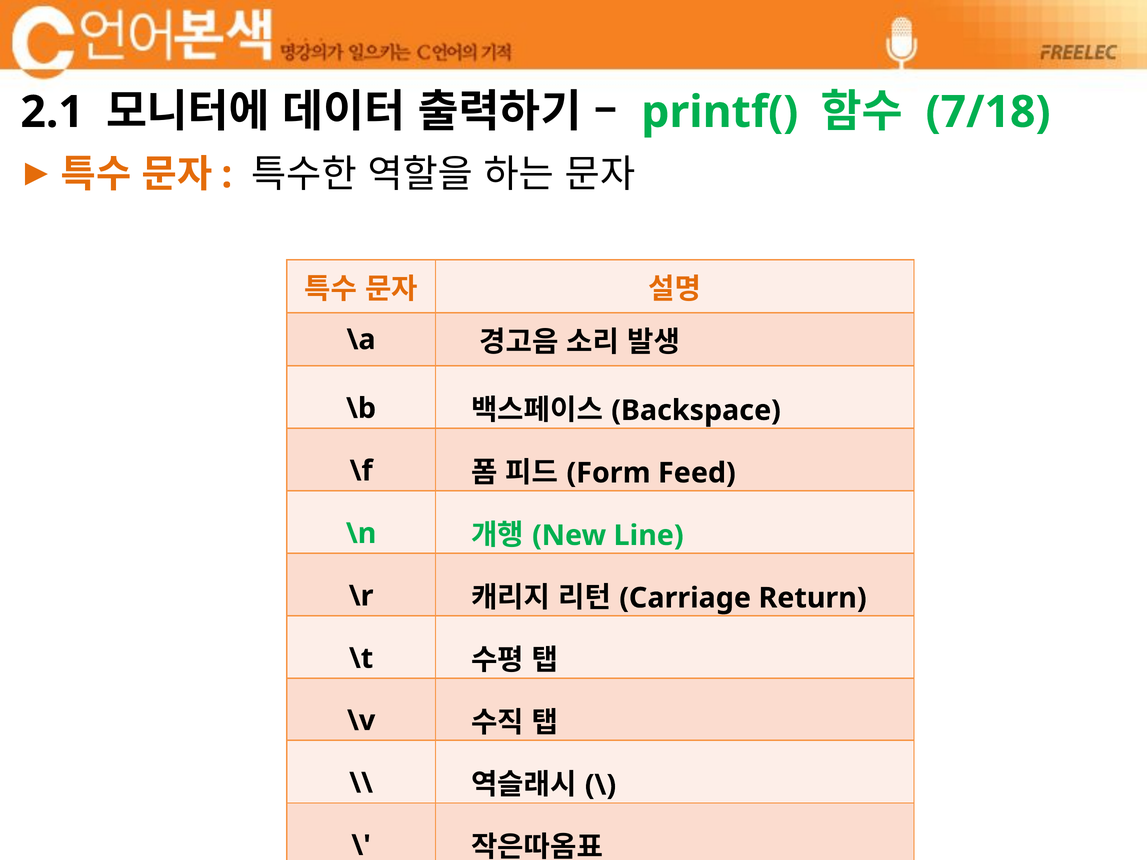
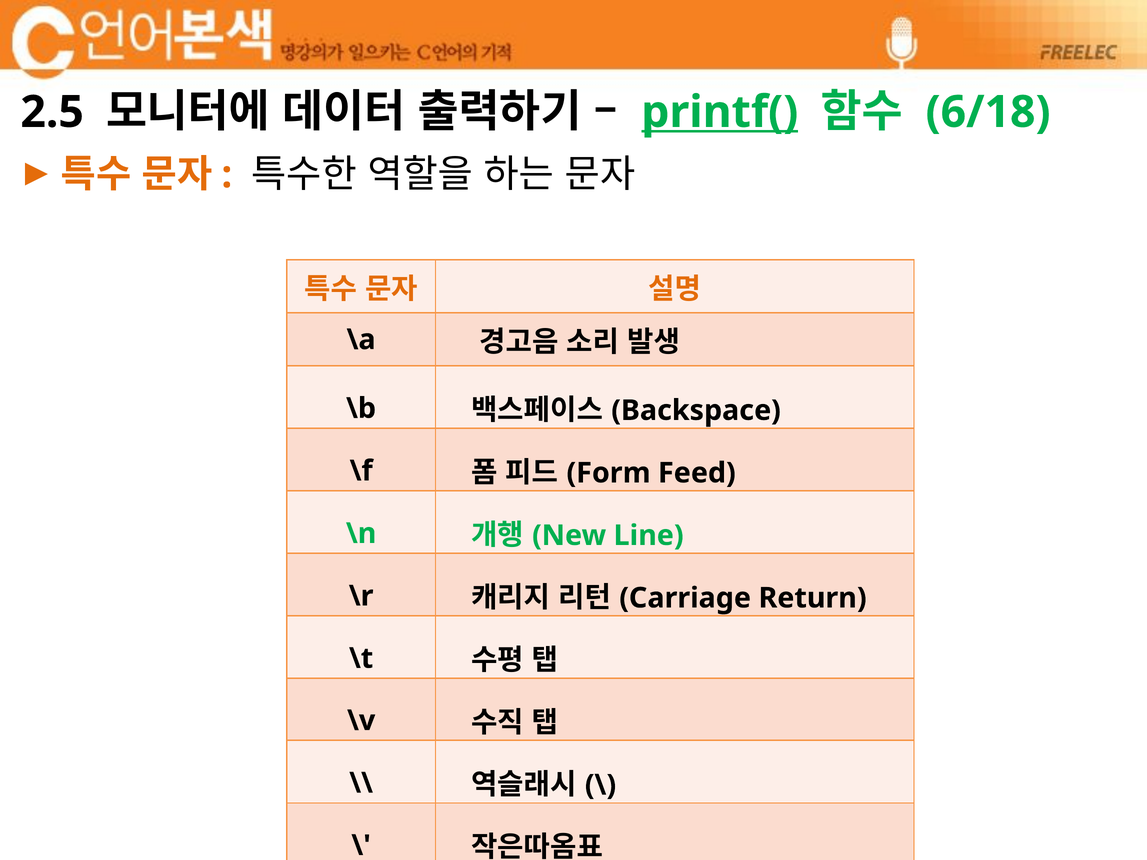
2.1: 2.1 -> 2.5 (52, 112)
printf( underline: none -> present (720, 112)
7/18: 7/18 -> 6/18 (988, 112)
